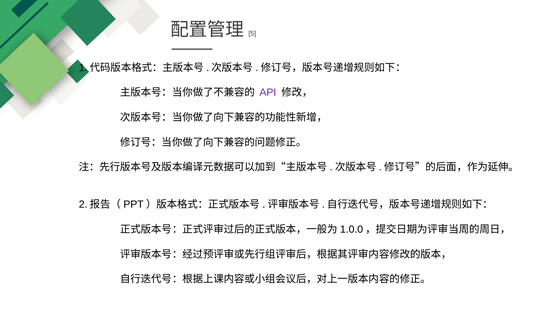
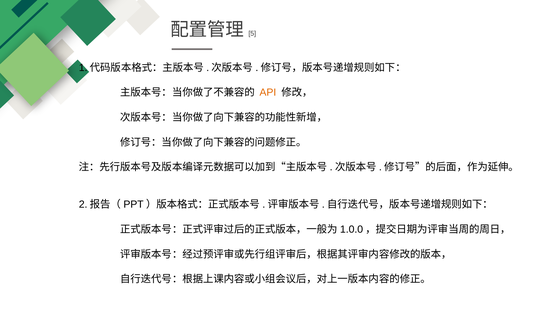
API colour: purple -> orange (268, 92)
